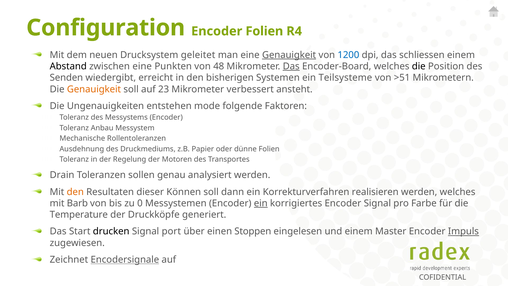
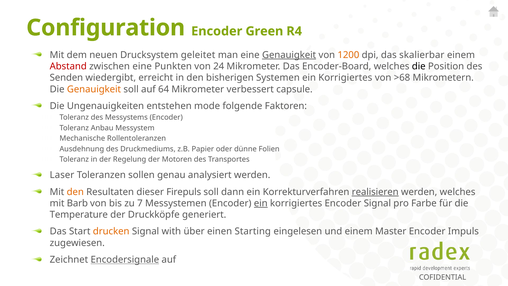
Encoder Folien: Folien -> Green (264, 31)
1200 colour: blue -> orange (348, 55)
schliessen: schliessen -> skalierbar (422, 55)
Abstand colour: black -> red (68, 66)
48: 48 -> 24 (219, 66)
Das underline: present -> none (291, 66)
Systemen ein Teilsysteme: Teilsysteme -> Korrigiertes (345, 78)
>51: >51 -> >68 (402, 78)
23: 23 -> 64 (164, 89)
ansteht: ansteht -> capsule (294, 89)
Drain: Drain -> Laser (62, 175)
Können: Können -> Firepuls (184, 192)
realisieren underline: none -> present (375, 192)
0: 0 -> 7 (140, 203)
drucken colour: black -> orange (111, 231)
port: port -> with (171, 231)
Stoppen: Stoppen -> Starting (253, 231)
Impuls underline: present -> none (463, 231)
